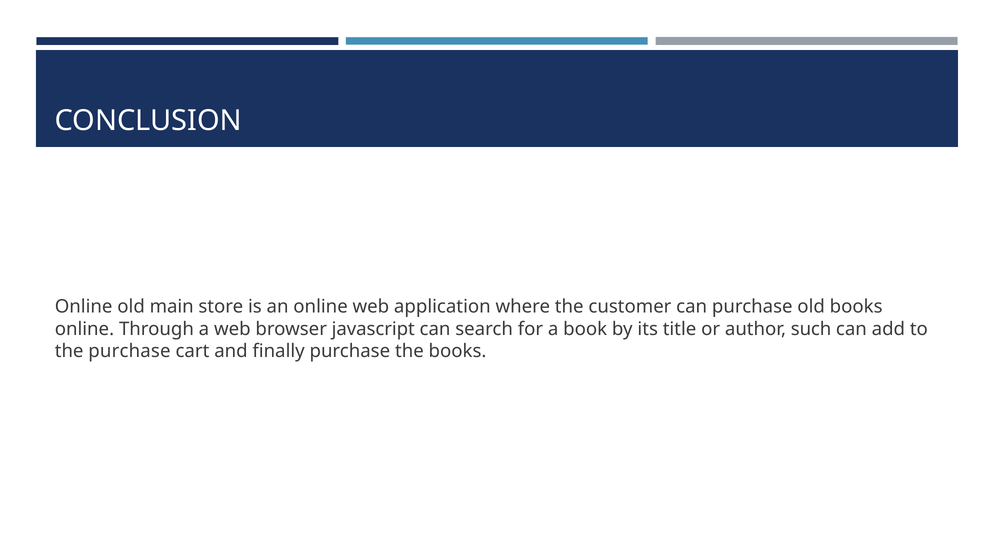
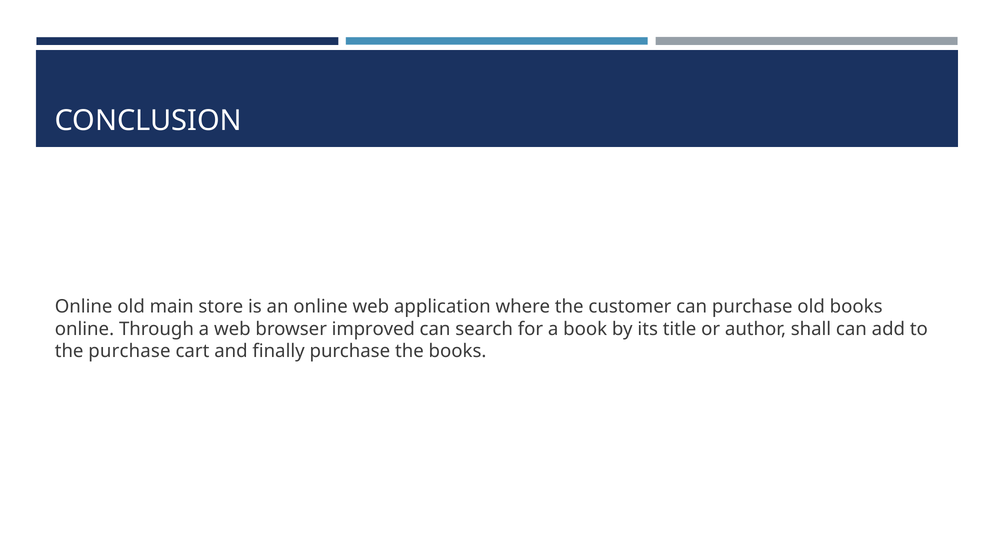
javascript: javascript -> improved (373, 329)
such: such -> shall (811, 329)
